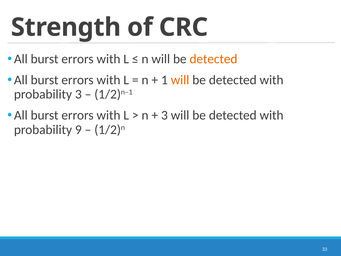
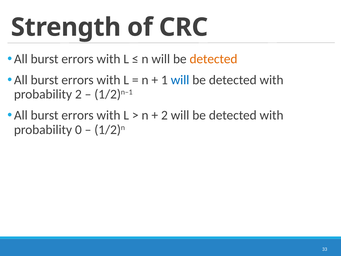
will colour: orange -> blue (180, 80)
probability 3: 3 -> 2 (78, 94)
3: 3 -> 2 (164, 115)
9: 9 -> 0 (78, 130)
